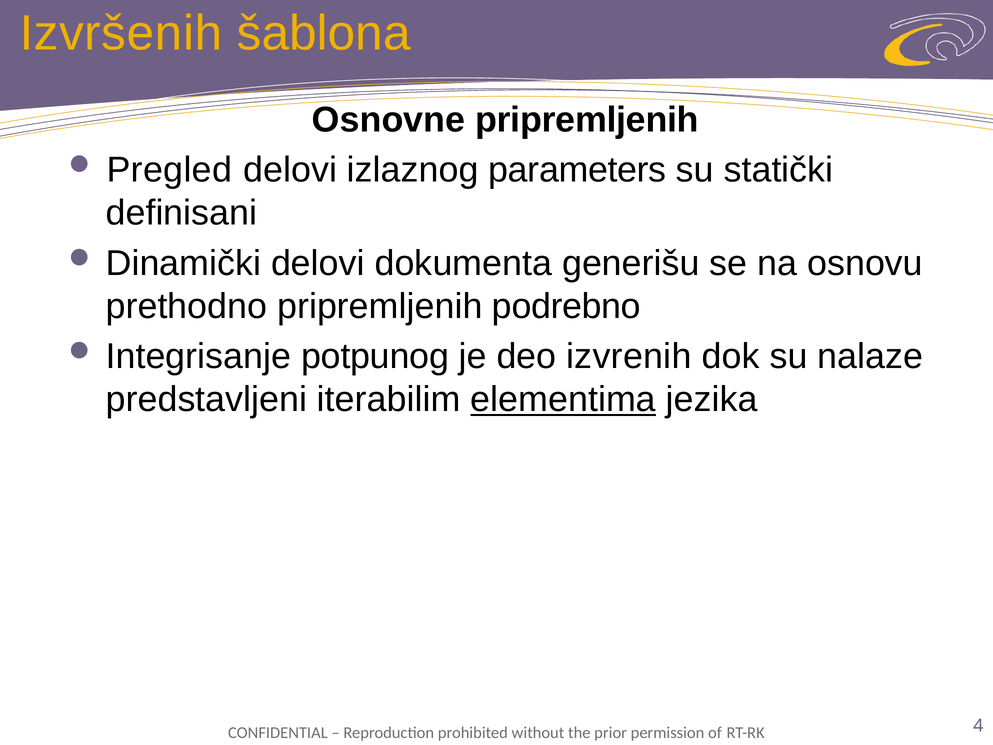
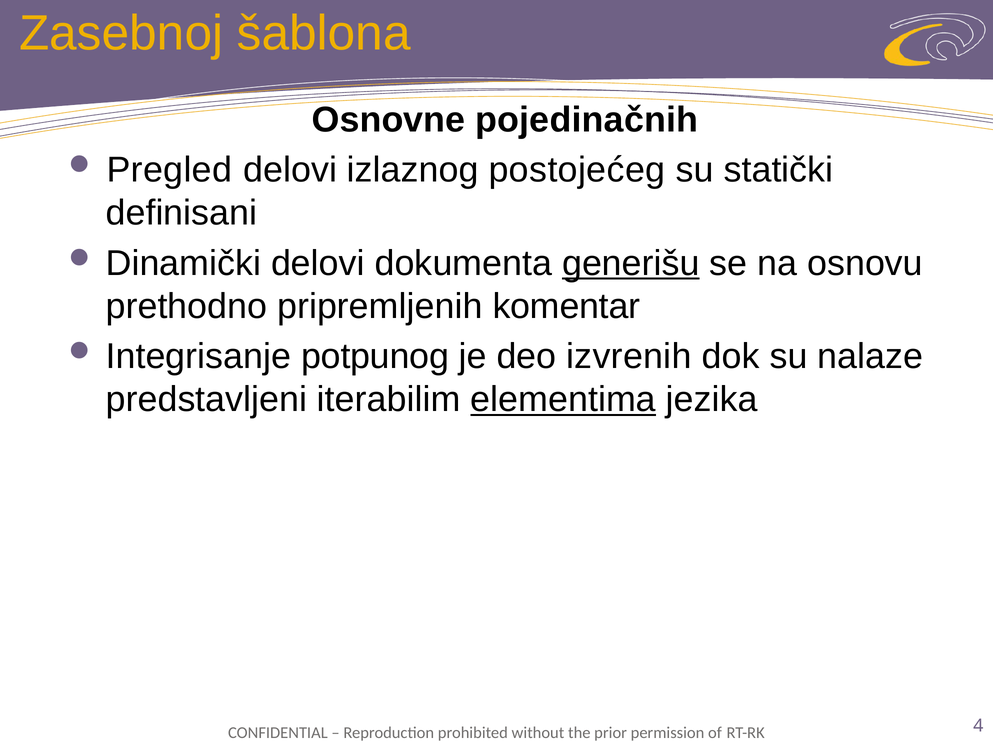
Izvršenih: Izvršenih -> Zasebnoj (121, 33)
Osnovne pripremljenih: pripremljenih -> pojedinačnih (587, 120)
parameters: parameters -> postojećeg (577, 170)
generišu underline: none -> present (631, 263)
podrebno: podrebno -> komentar (566, 306)
